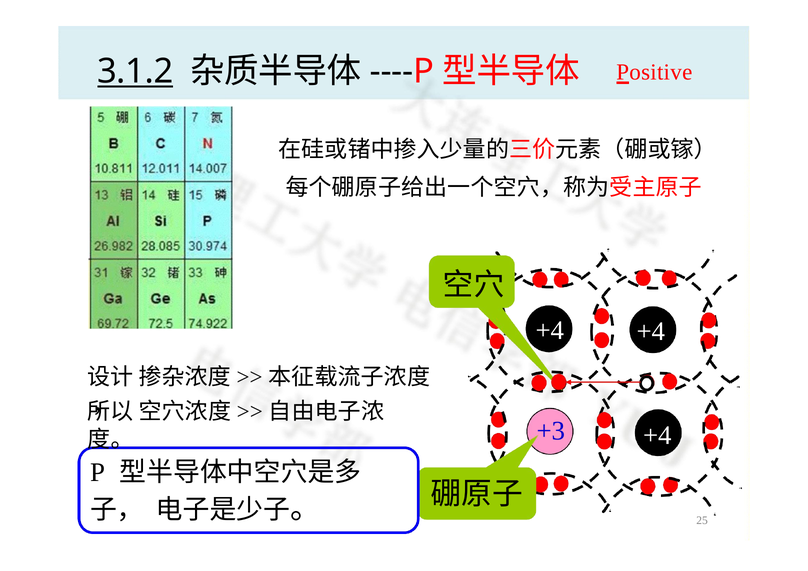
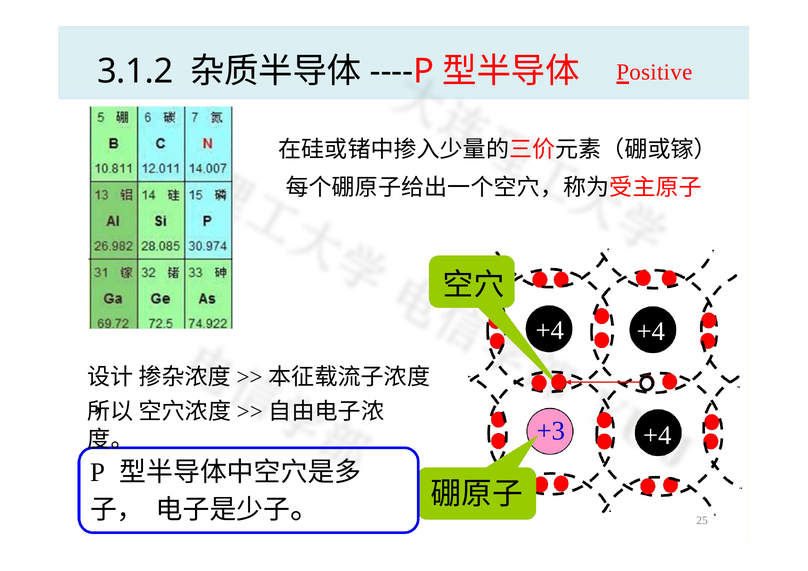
3.1.2 underline: present -> none (135, 72)
